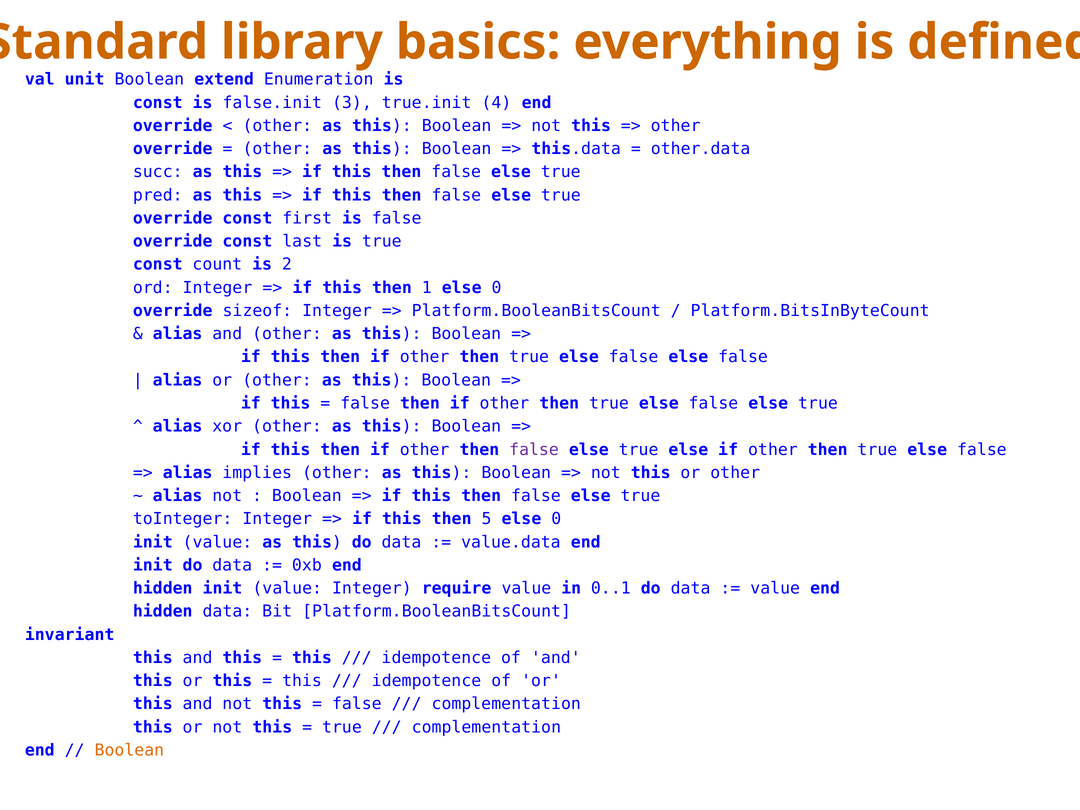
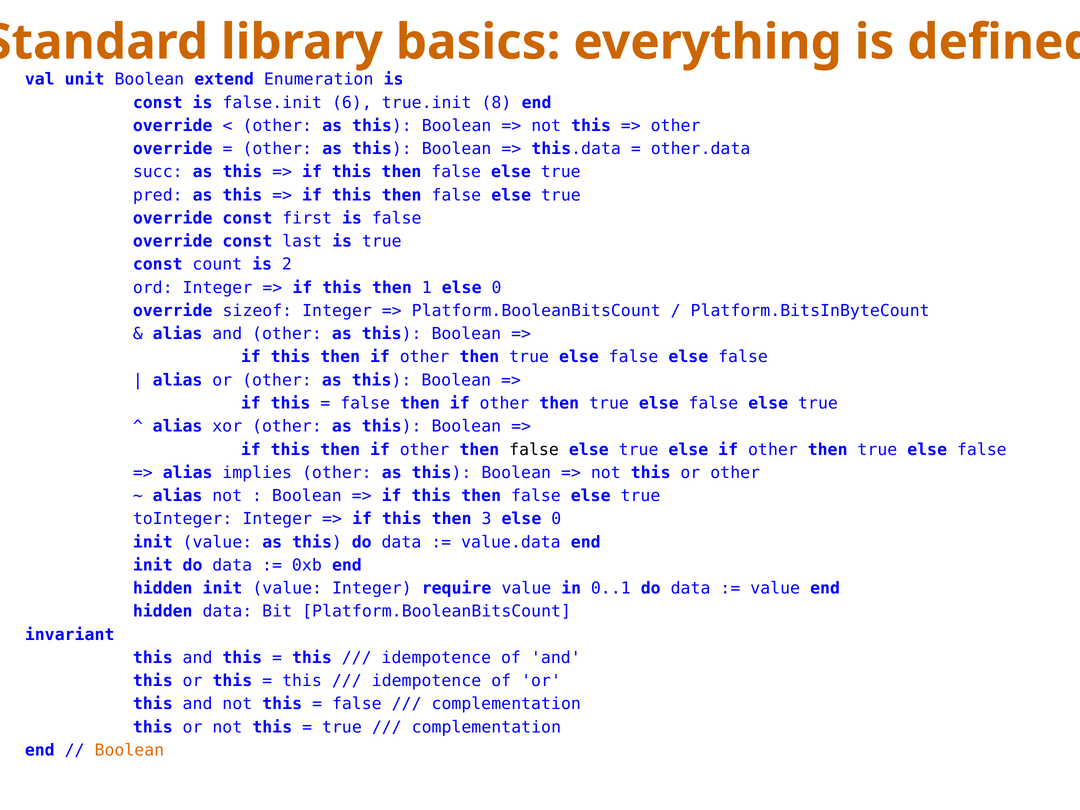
3: 3 -> 6 (352, 103)
4: 4 -> 8 (496, 103)
false colour: purple -> black (534, 450)
5: 5 -> 3 (487, 519)
